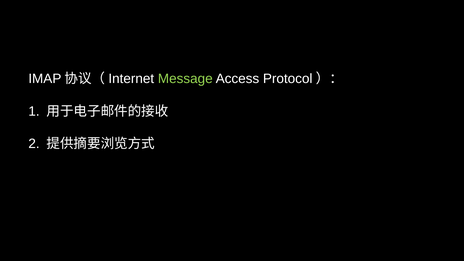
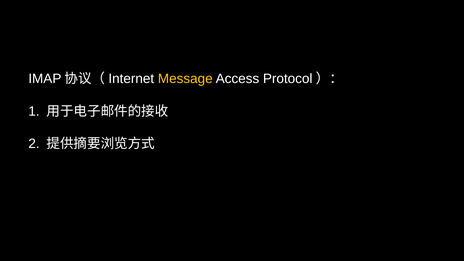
Message colour: light green -> yellow (185, 79)
